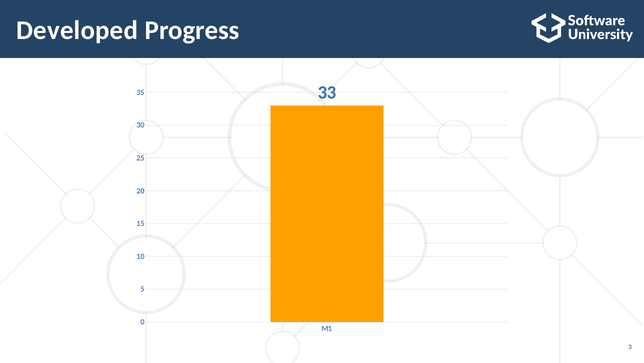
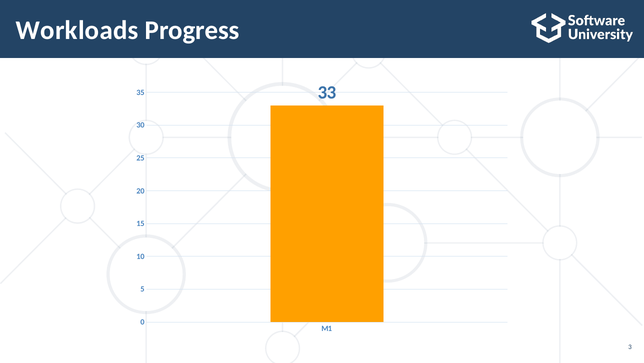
Developed: Developed -> Workloads (77, 31)
